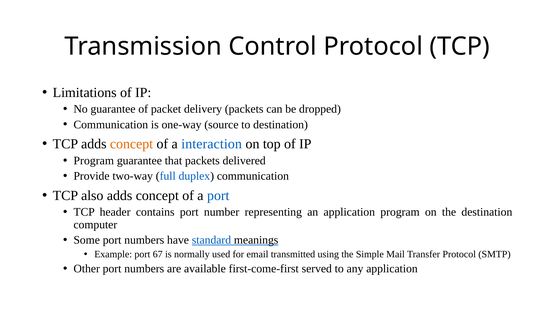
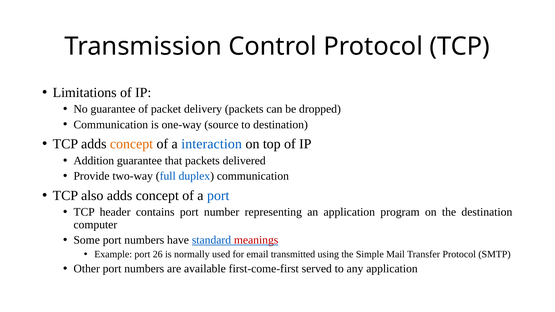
Program: Program -> Addition (94, 161)
meanings colour: black -> red (256, 240)
67: 67 -> 26 (158, 255)
